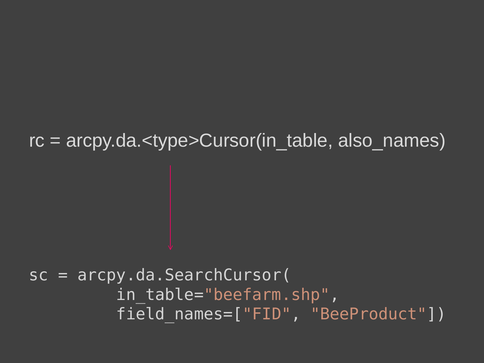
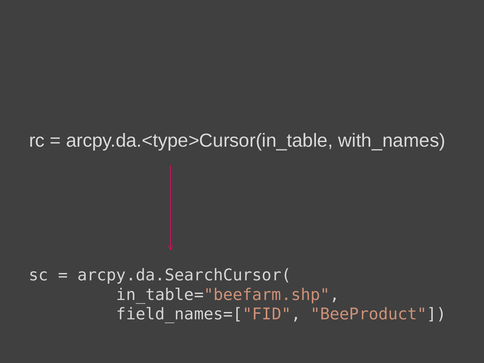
also_names: also_names -> with_names (392, 141)
